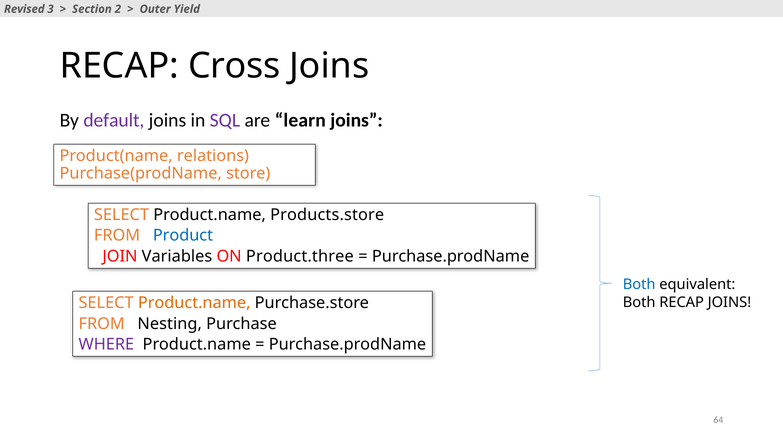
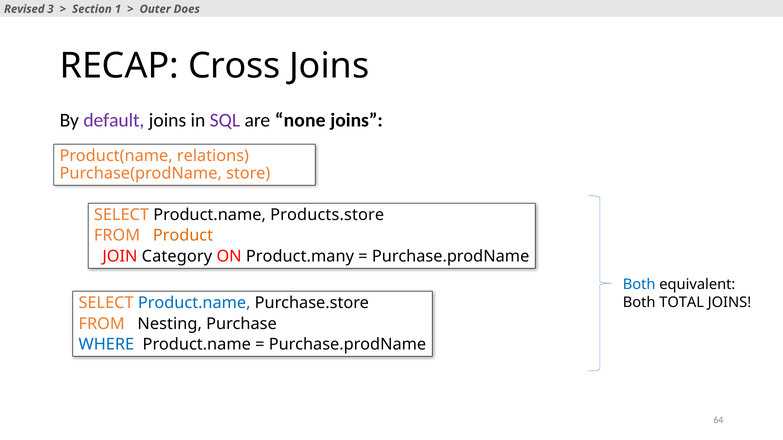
2: 2 -> 1 (118, 9)
Yield: Yield -> Does (187, 9)
learn: learn -> none (300, 120)
Product colour: blue -> orange (183, 236)
Variables: Variables -> Category (177, 257)
Product.three: Product.three -> Product.many (300, 257)
Both RECAP: RECAP -> TOTAL (682, 302)
Product.name colour: orange -> blue (194, 303)
WHERE colour: purple -> blue (106, 345)
